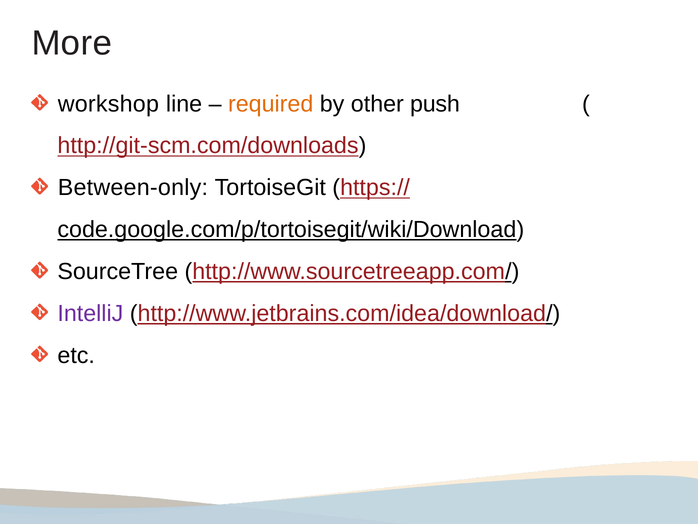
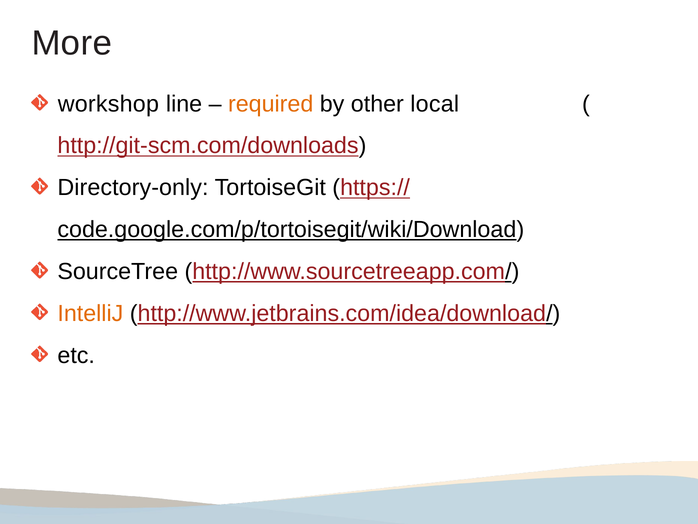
push: push -> local (435, 104)
Between-only: Between-only -> Directory-only (133, 188)
IntelliJ colour: purple -> orange (90, 313)
